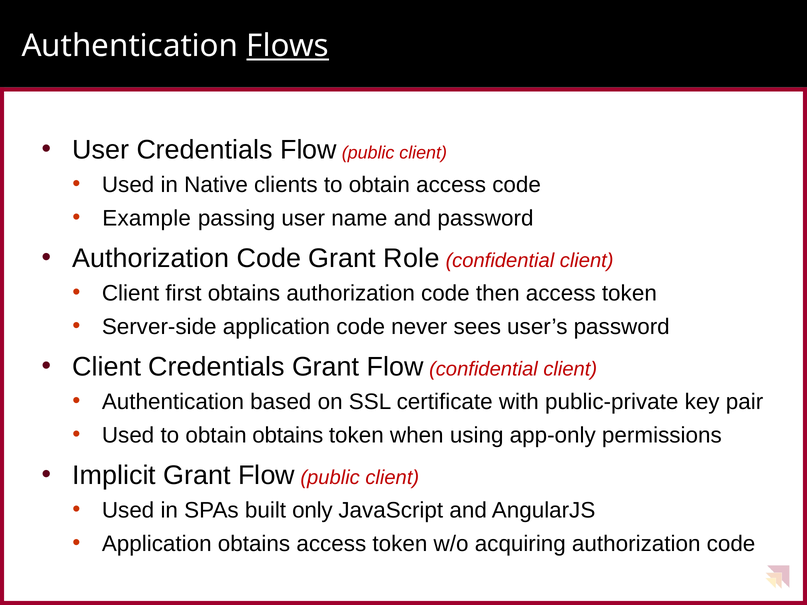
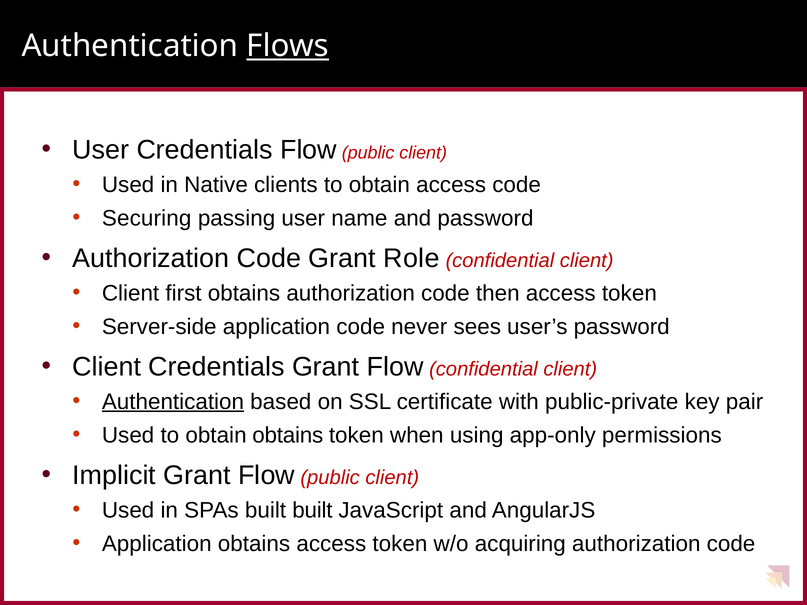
Example: Example -> Securing (147, 218)
Authentication underline: none -> present (173, 402)
built only: only -> built (312, 510)
